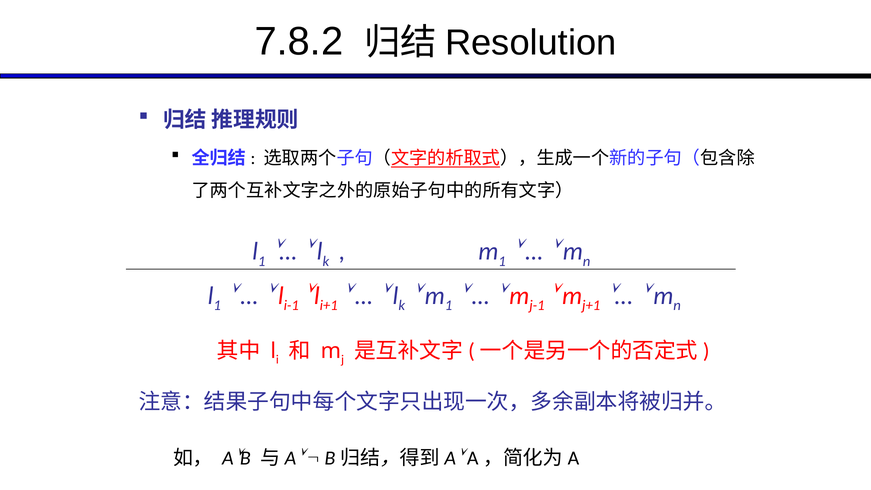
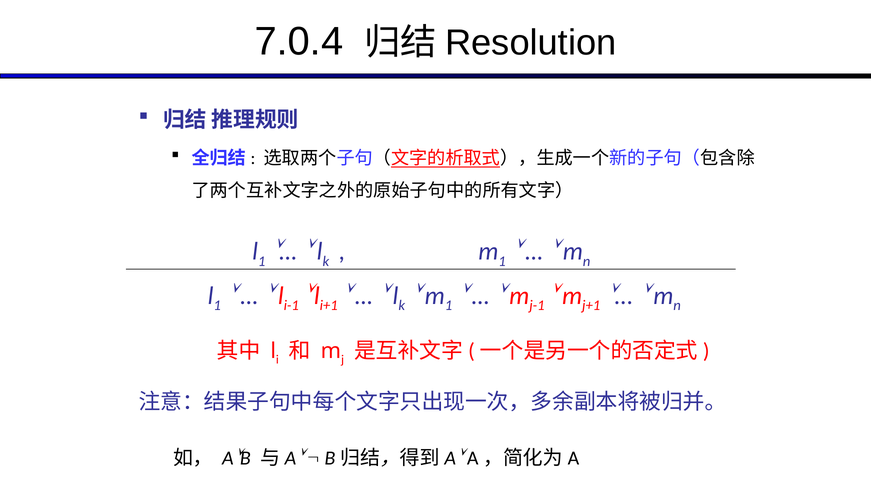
7.8.2: 7.8.2 -> 7.0.4 (299, 42)
